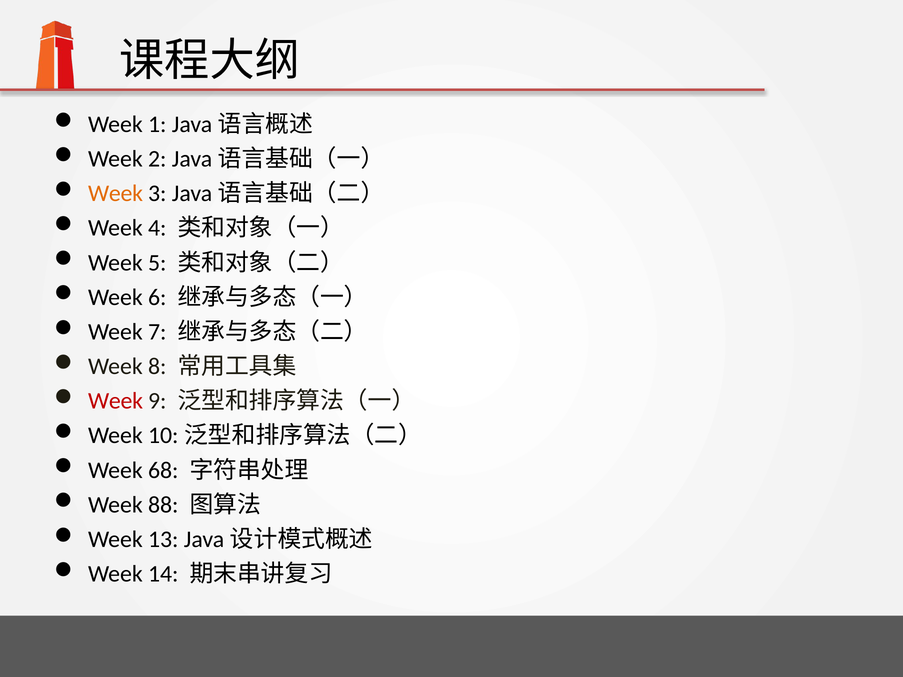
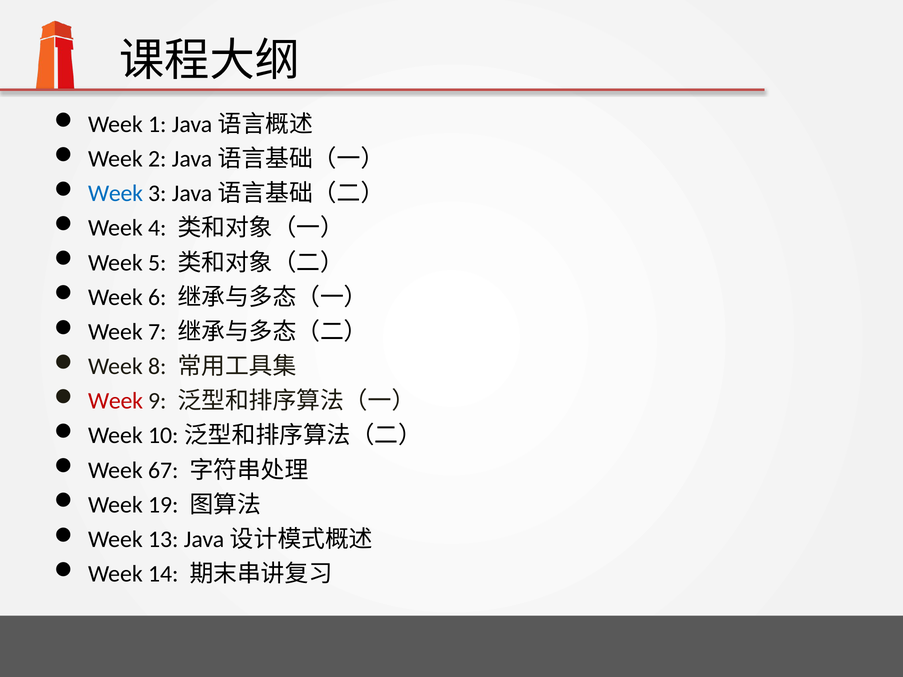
Week colour: orange -> blue (116, 194)
68: 68 -> 67 (163, 470)
88: 88 -> 19 (163, 505)
